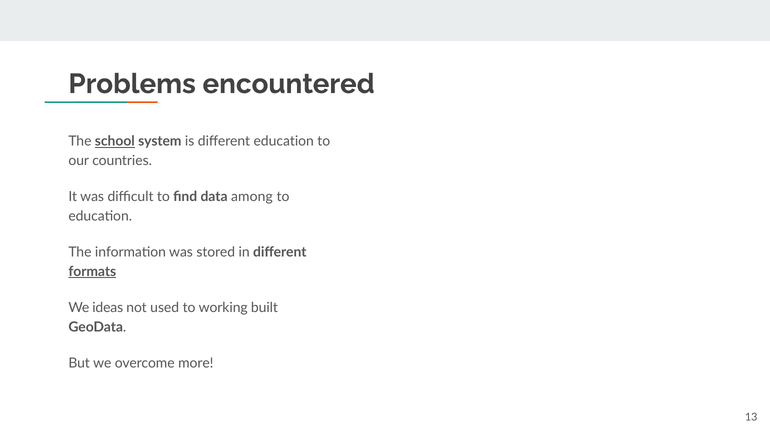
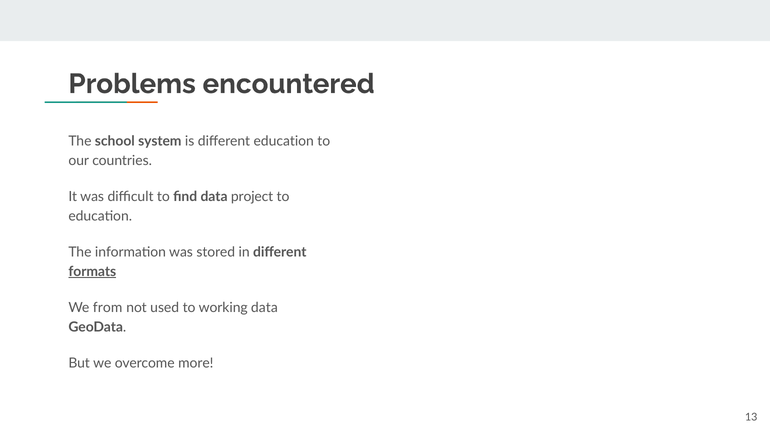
school underline: present -> none (115, 141)
among: among -> project (252, 197)
ideas: ideas -> from (108, 308)
working built: built -> data (264, 308)
